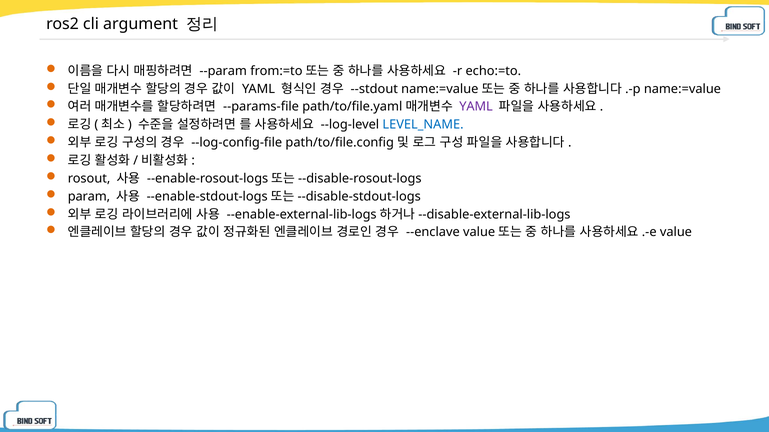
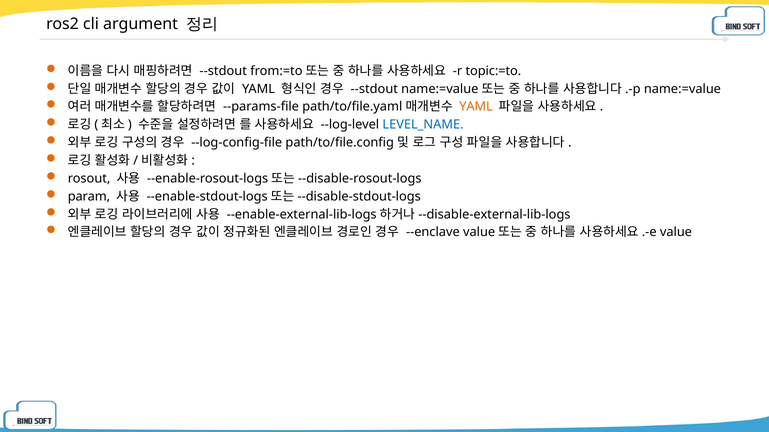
--param: --param -> --stdout (223, 71)
echo:=to: echo:=to -> topic:=to (493, 71)
YAML colour: purple -> orange (476, 107)
